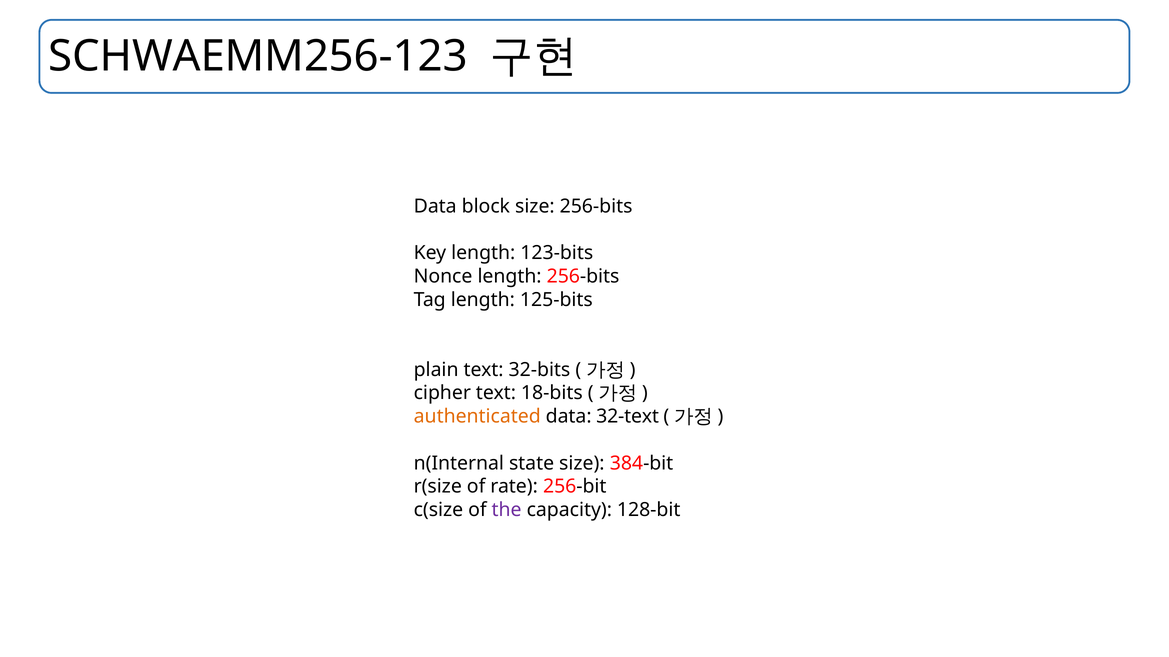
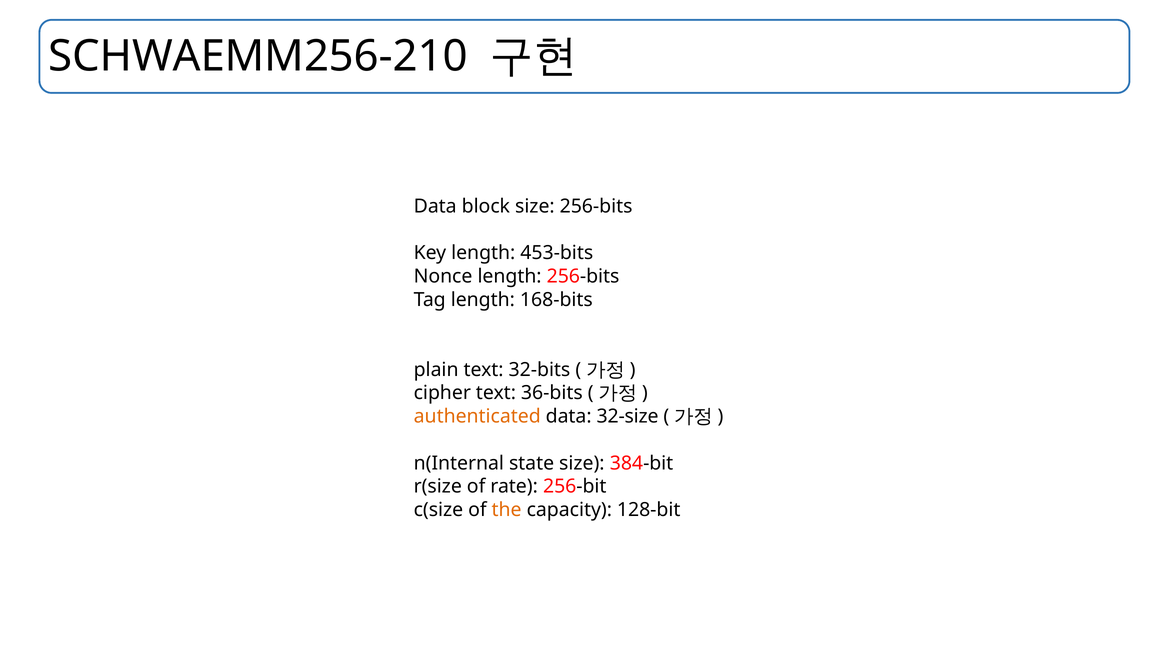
SCHWAEMM256-123: SCHWAEMM256-123 -> SCHWAEMM256-210 (258, 56)
123-bits: 123-bits -> 453-bits (557, 253)
125-bits: 125-bits -> 168-bits (556, 300)
18-bits: 18-bits -> 36-bits (552, 393)
32-text: 32-text -> 32-size (628, 417)
the colour: purple -> orange (507, 510)
